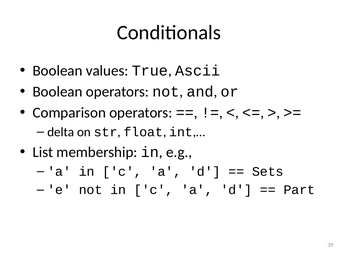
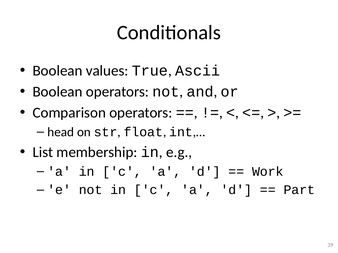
delta: delta -> head (61, 132)
Sets: Sets -> Work (268, 172)
